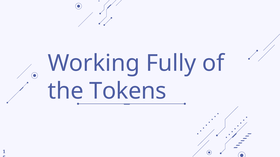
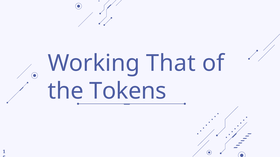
Fully: Fully -> That (171, 63)
